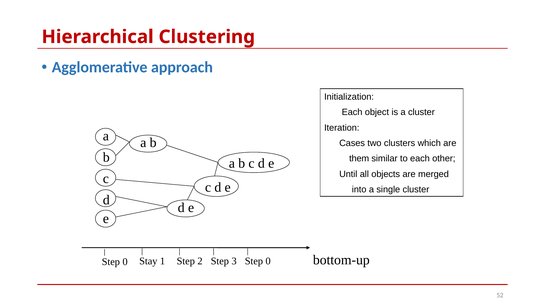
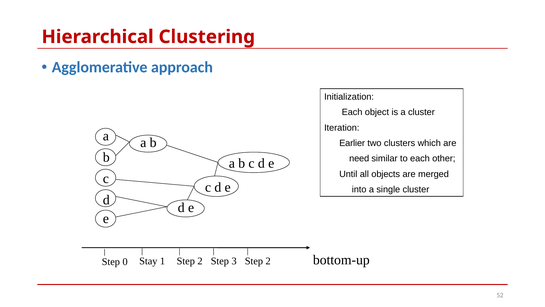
Cases: Cases -> Earlier (352, 143)
them: them -> need (359, 158)
3 Step 0: 0 -> 2 (268, 261)
